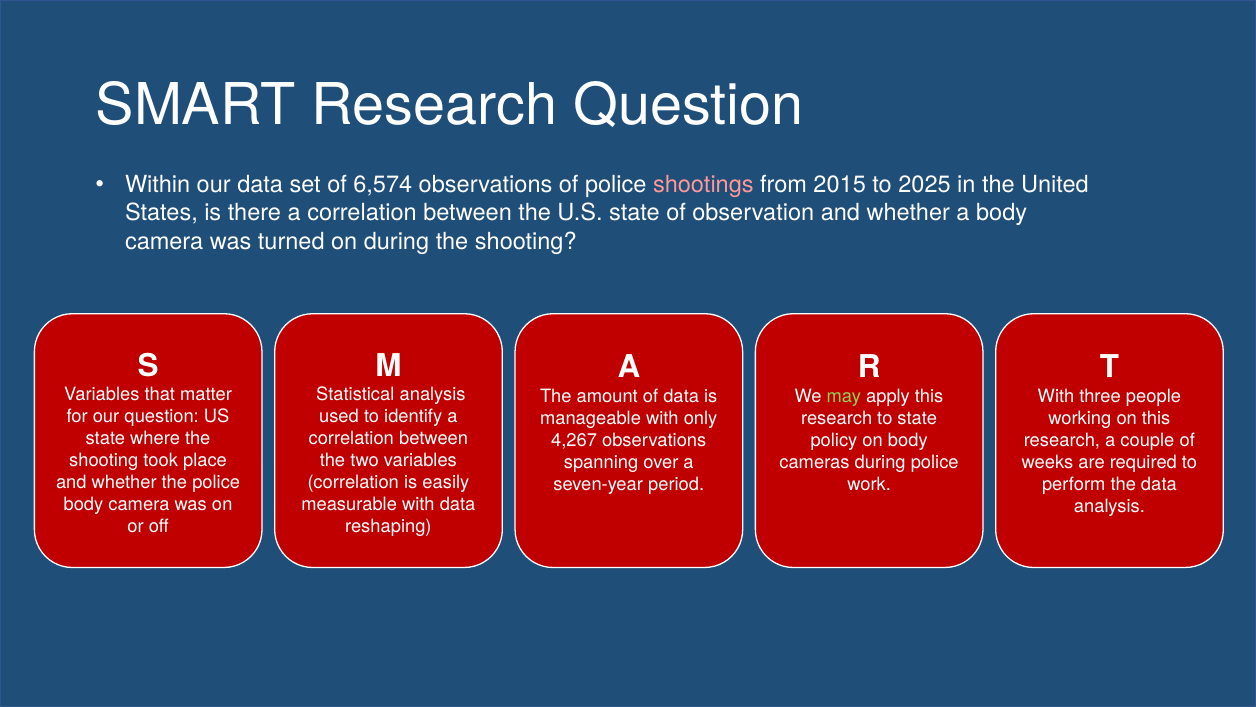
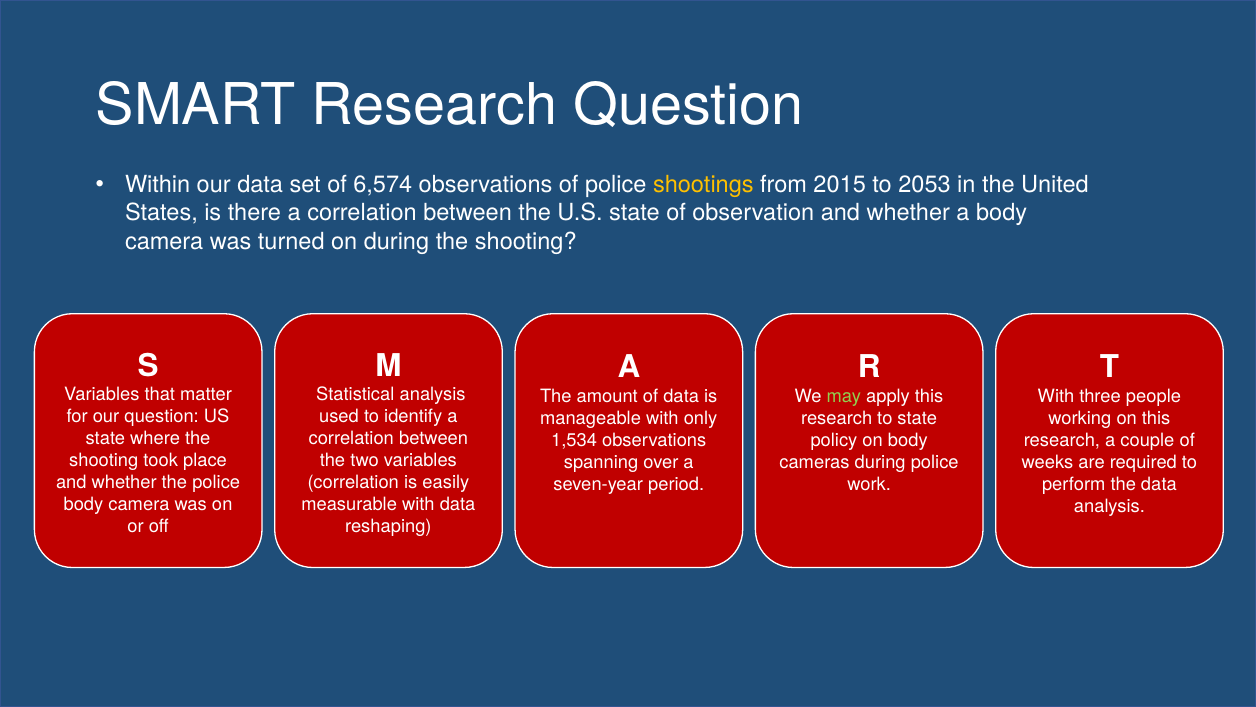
shootings colour: pink -> yellow (703, 185)
2025: 2025 -> 2053 (925, 185)
4,267: 4,267 -> 1,534 (574, 440)
